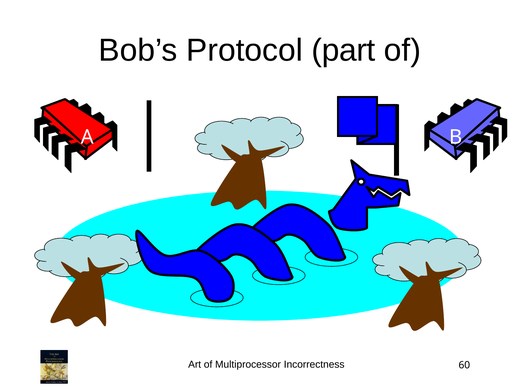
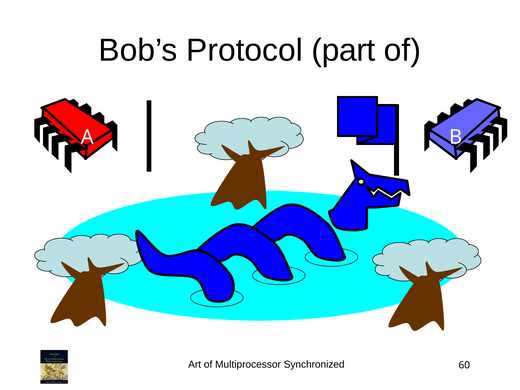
Incorrectness: Incorrectness -> Synchronized (314, 365)
